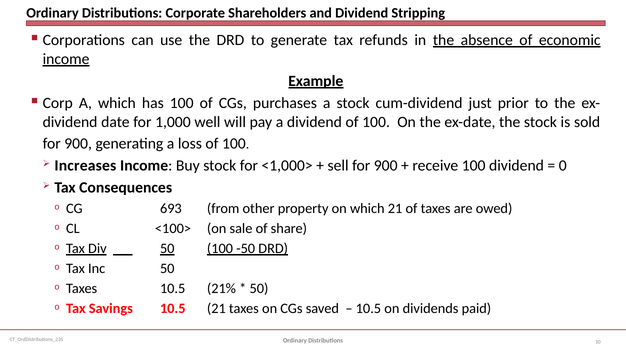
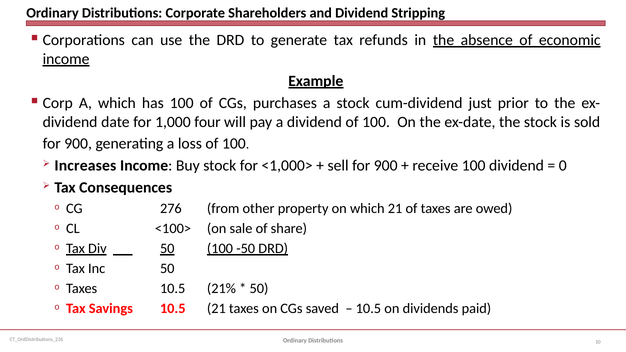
well: well -> four (207, 122)
693: 693 -> 276 (171, 209)
